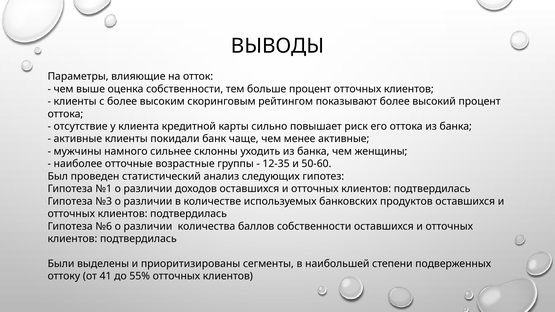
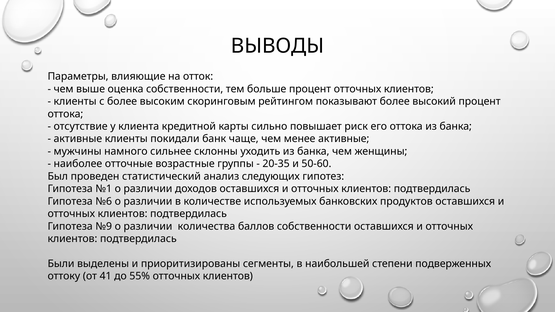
12-35: 12-35 -> 20-35 (276, 164)
№3: №3 -> №6 (104, 201)
№6: №6 -> №9 (104, 226)
